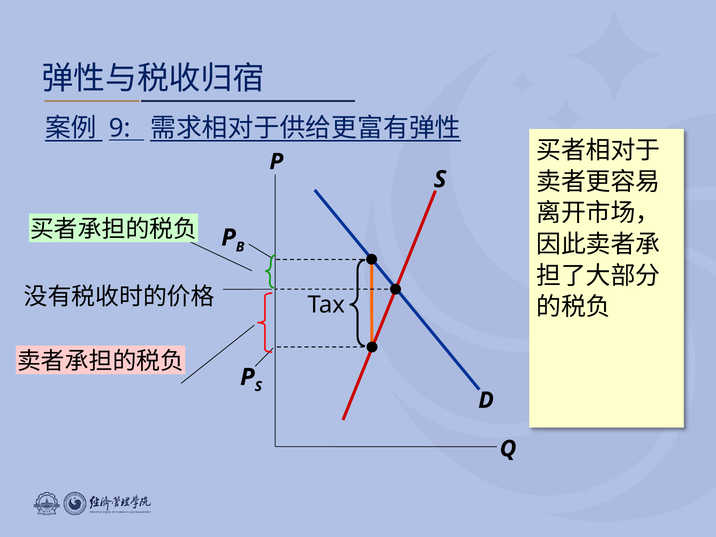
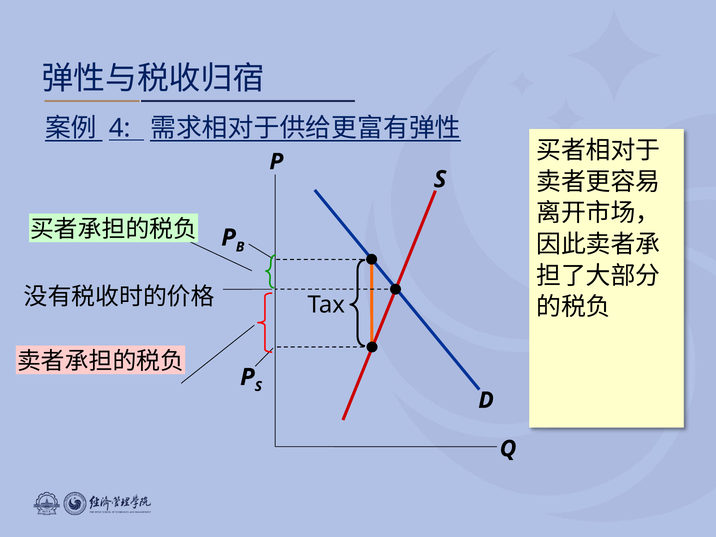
9: 9 -> 4 (120, 128)
